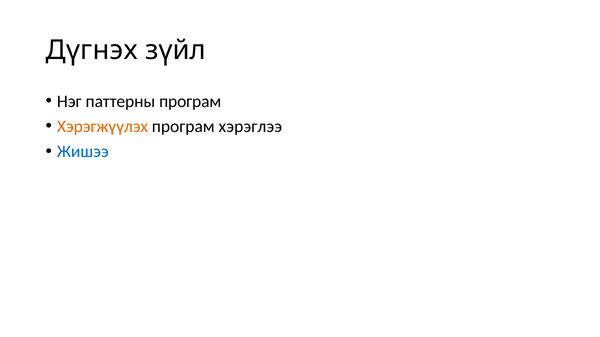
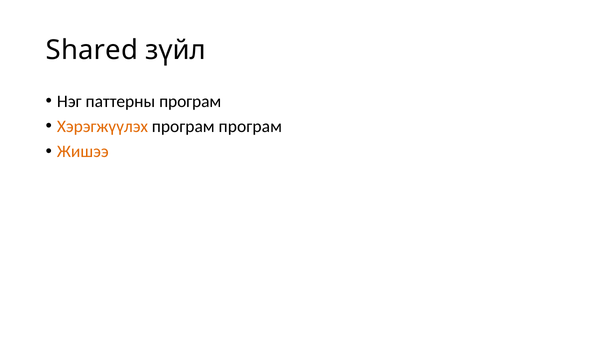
Дүгнэх: Дүгнэх -> Shared (92, 50)
програм хэрэглээ: хэрэглээ -> програм (250, 127)
Жишээ colour: blue -> orange (83, 152)
